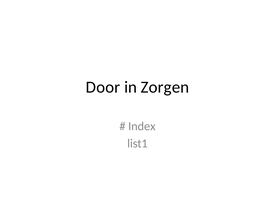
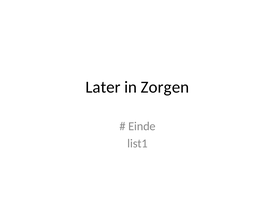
Door: Door -> Later (103, 87)
Index: Index -> Einde (142, 126)
